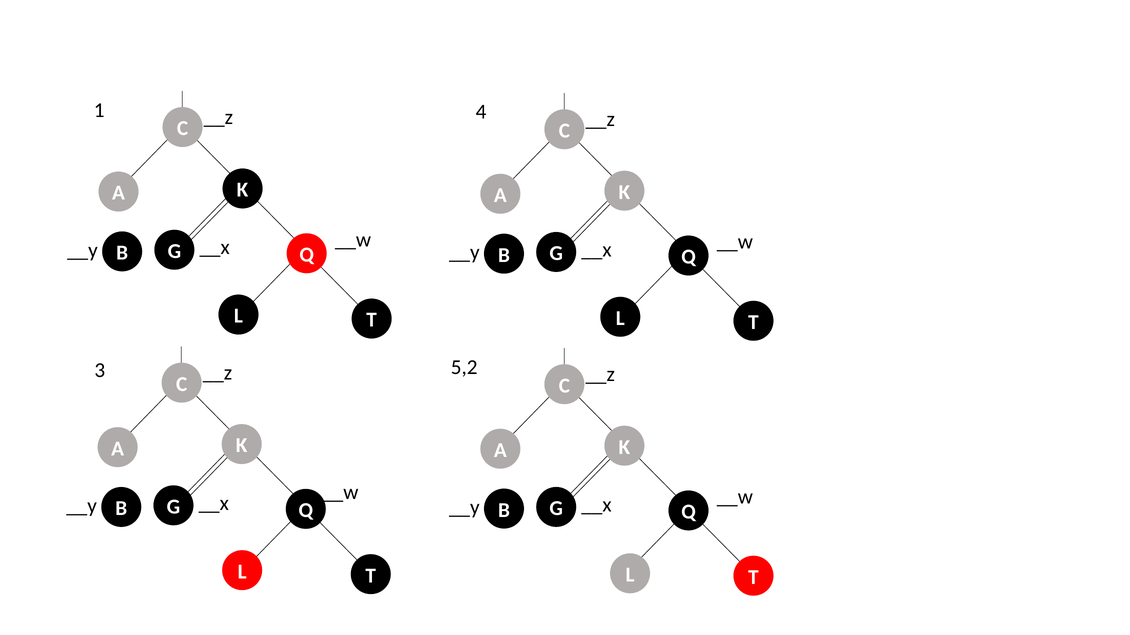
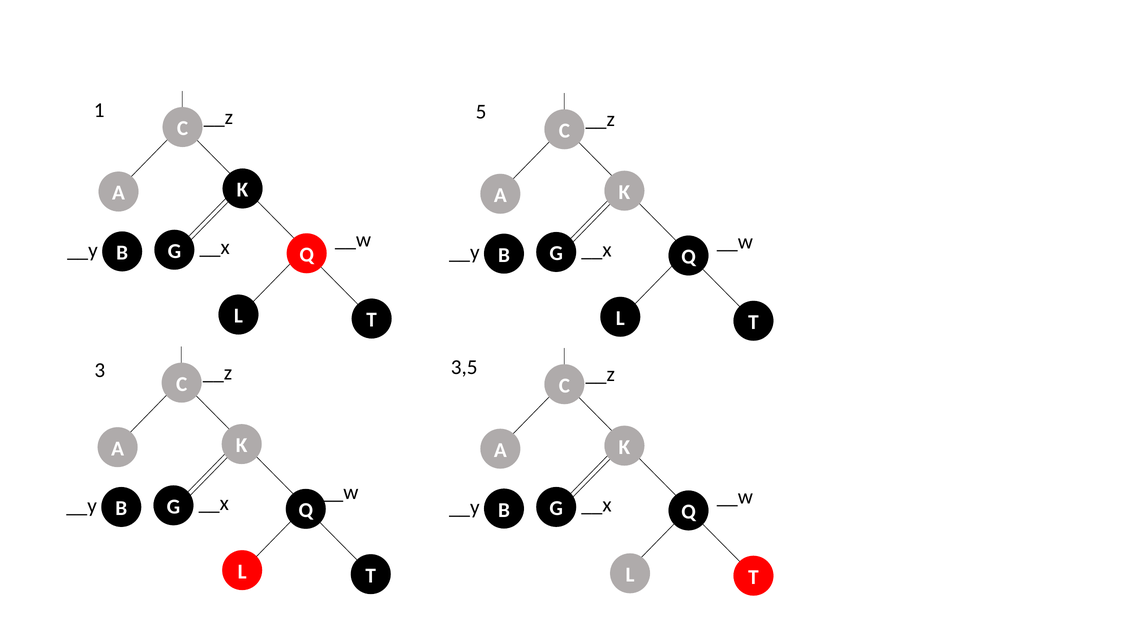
4: 4 -> 5 (481, 112)
5,2: 5,2 -> 3,5 (464, 367)
